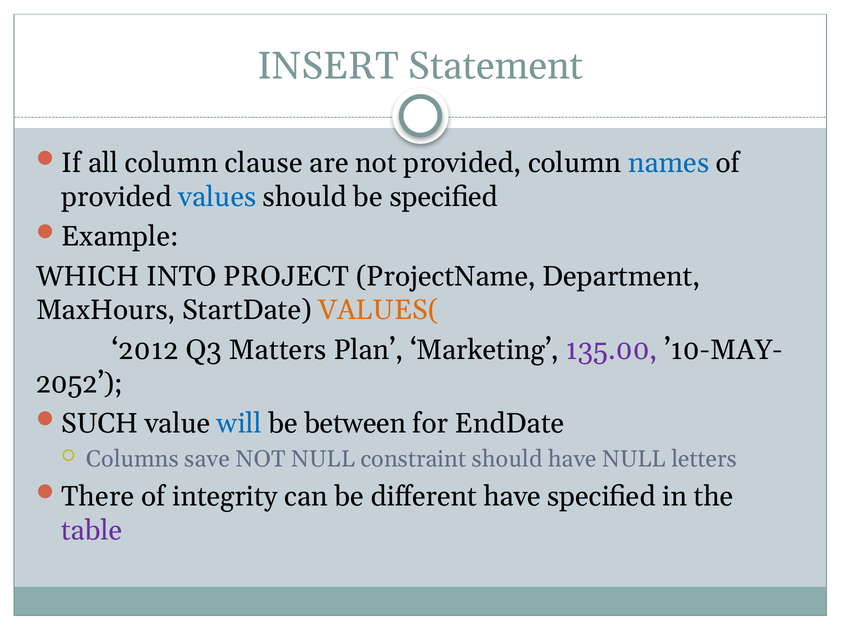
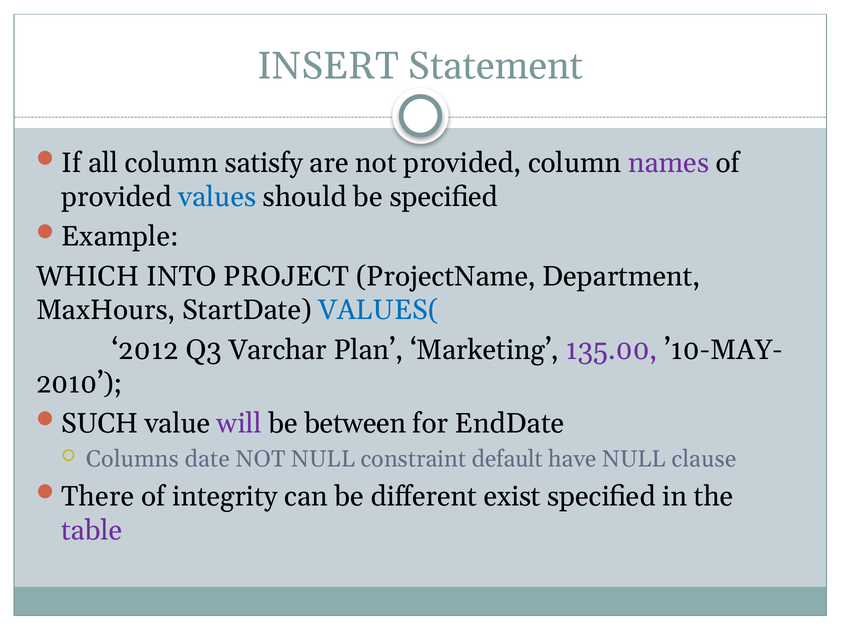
clause: clause -> satisfy (264, 163)
names colour: blue -> purple (669, 163)
VALUES( colour: orange -> blue (379, 311)
Matters: Matters -> Varchar (278, 351)
2052: 2052 -> 2010 (79, 384)
will colour: blue -> purple (239, 424)
save: save -> date (207, 460)
constraint should: should -> default (507, 460)
letters: letters -> clause (704, 460)
different have: have -> exist (512, 497)
